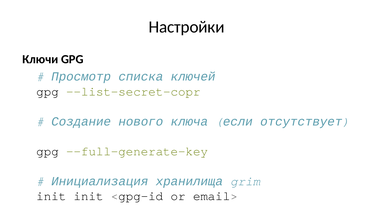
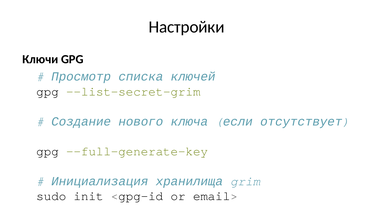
--list-secret-copr: --list-secret-copr -> --list-secret-grim (133, 91)
init: init -> sudo (51, 196)
